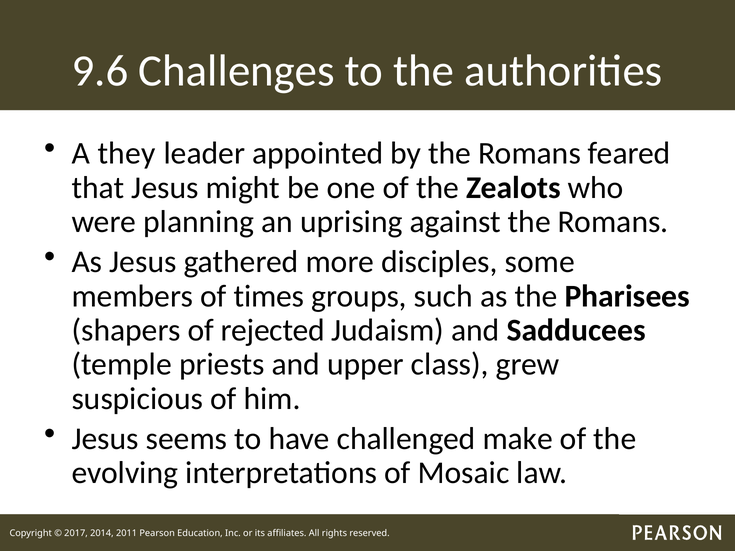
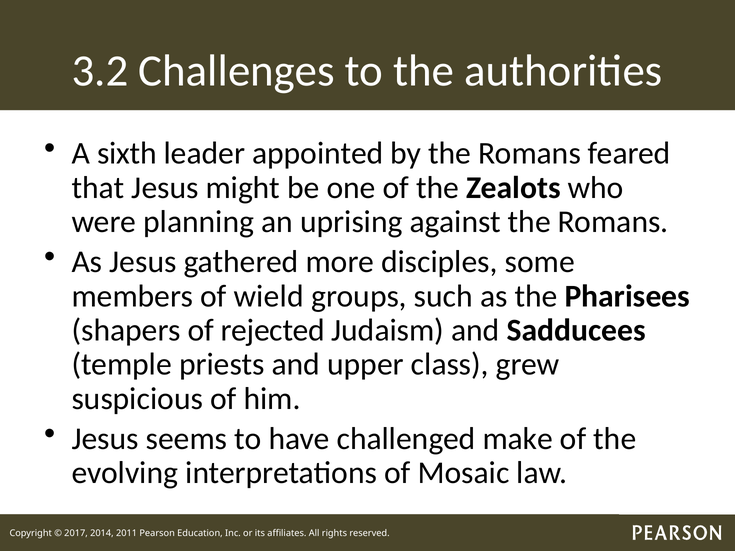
9.6: 9.6 -> 3.2 (100, 71)
they: they -> sixth (127, 154)
times: times -> wield (269, 296)
